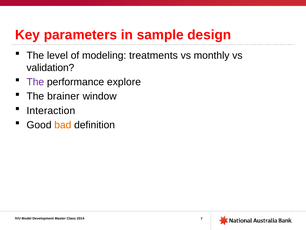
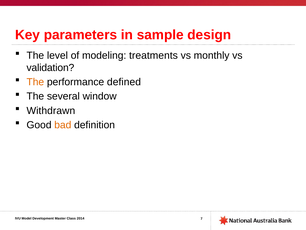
The colour: purple -> orange (35, 82)
explore: explore -> defined (124, 82)
brainer: brainer -> several (63, 96)
Interaction: Interaction -> Withdrawn (51, 110)
